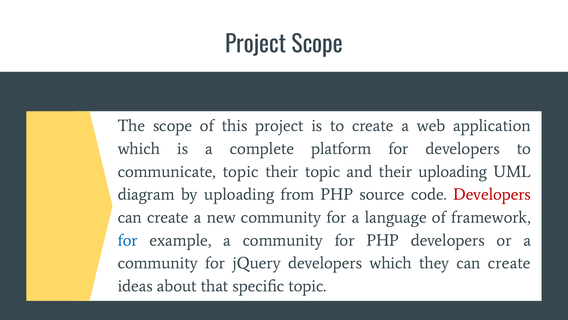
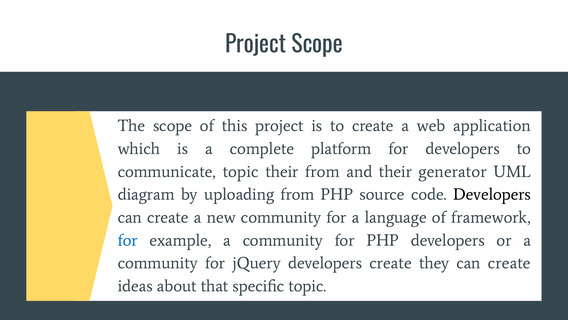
their topic: topic -> from (322, 171)
their uploading: uploading -> generator (453, 171)
Developers colour: red -> black (492, 194)
developers which: which -> create (391, 263)
